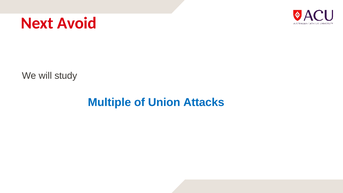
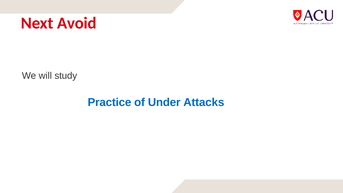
Multiple: Multiple -> Practice (109, 102)
Union: Union -> Under (164, 102)
